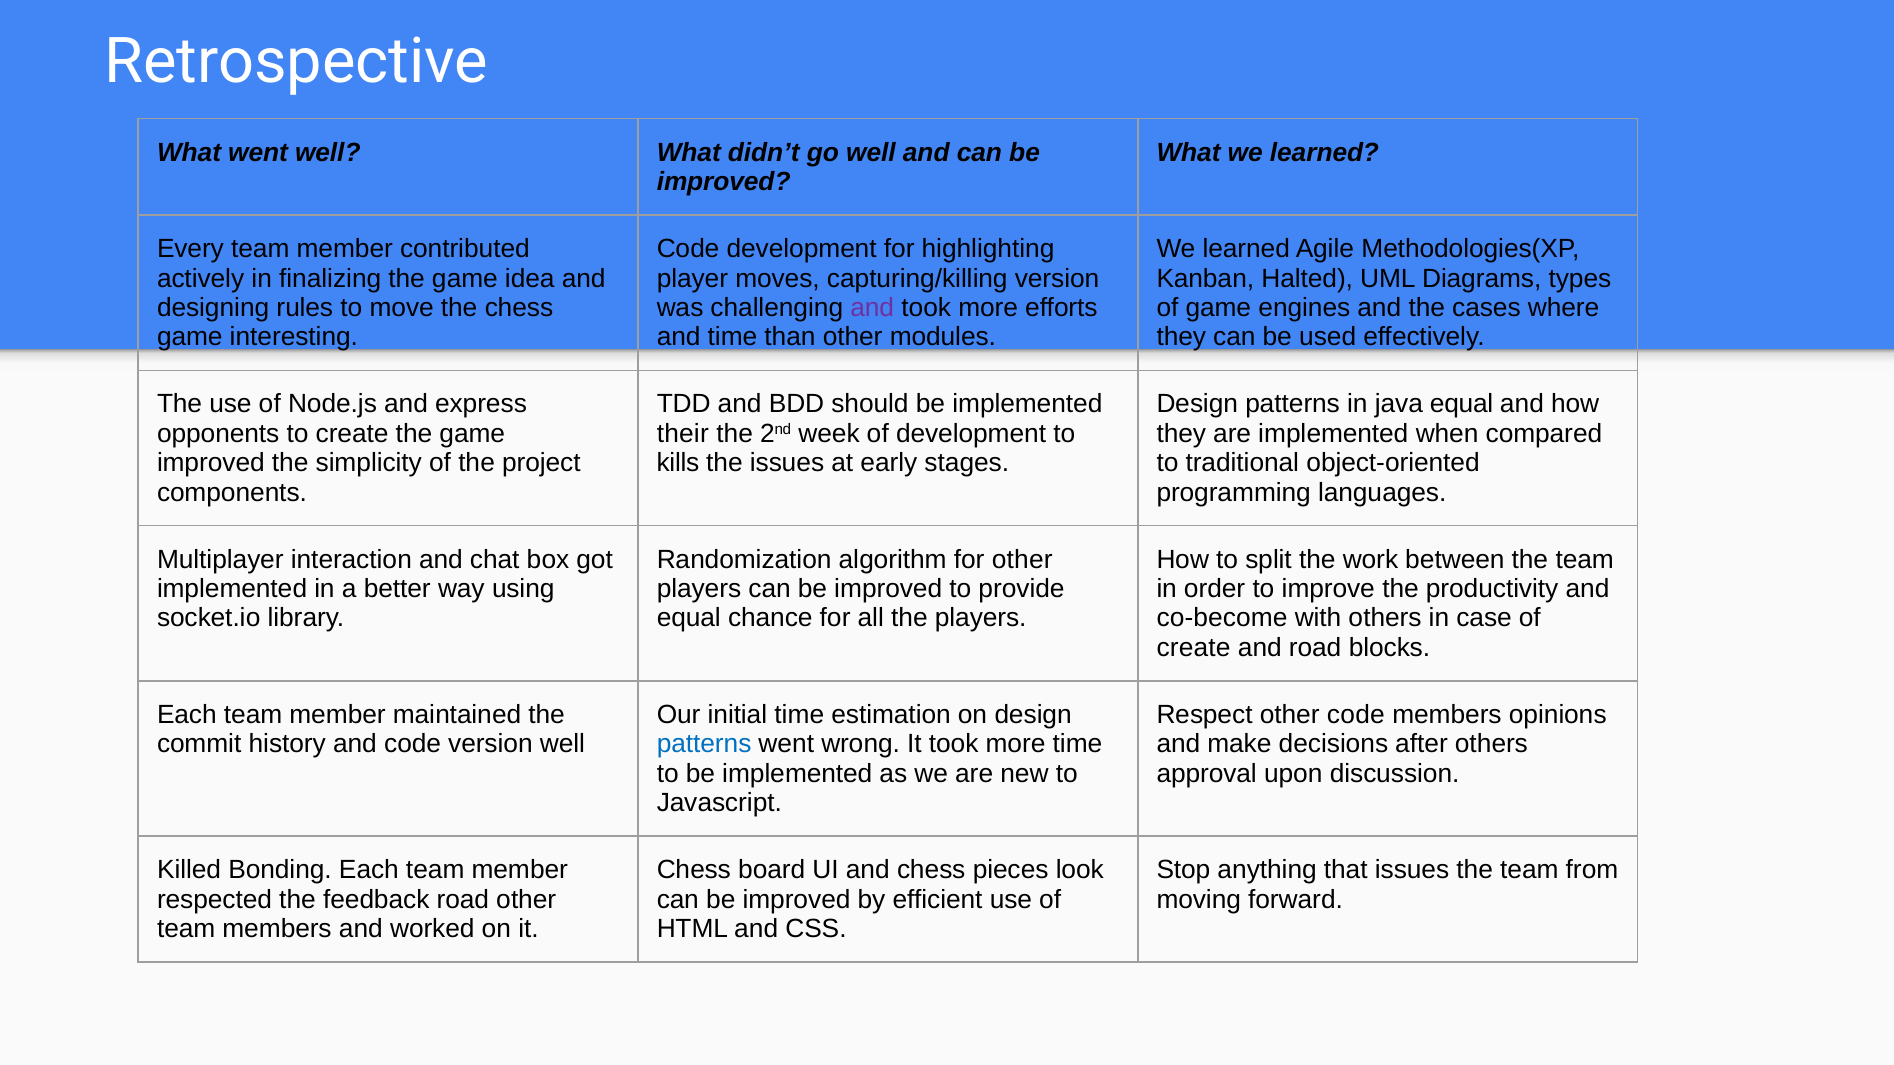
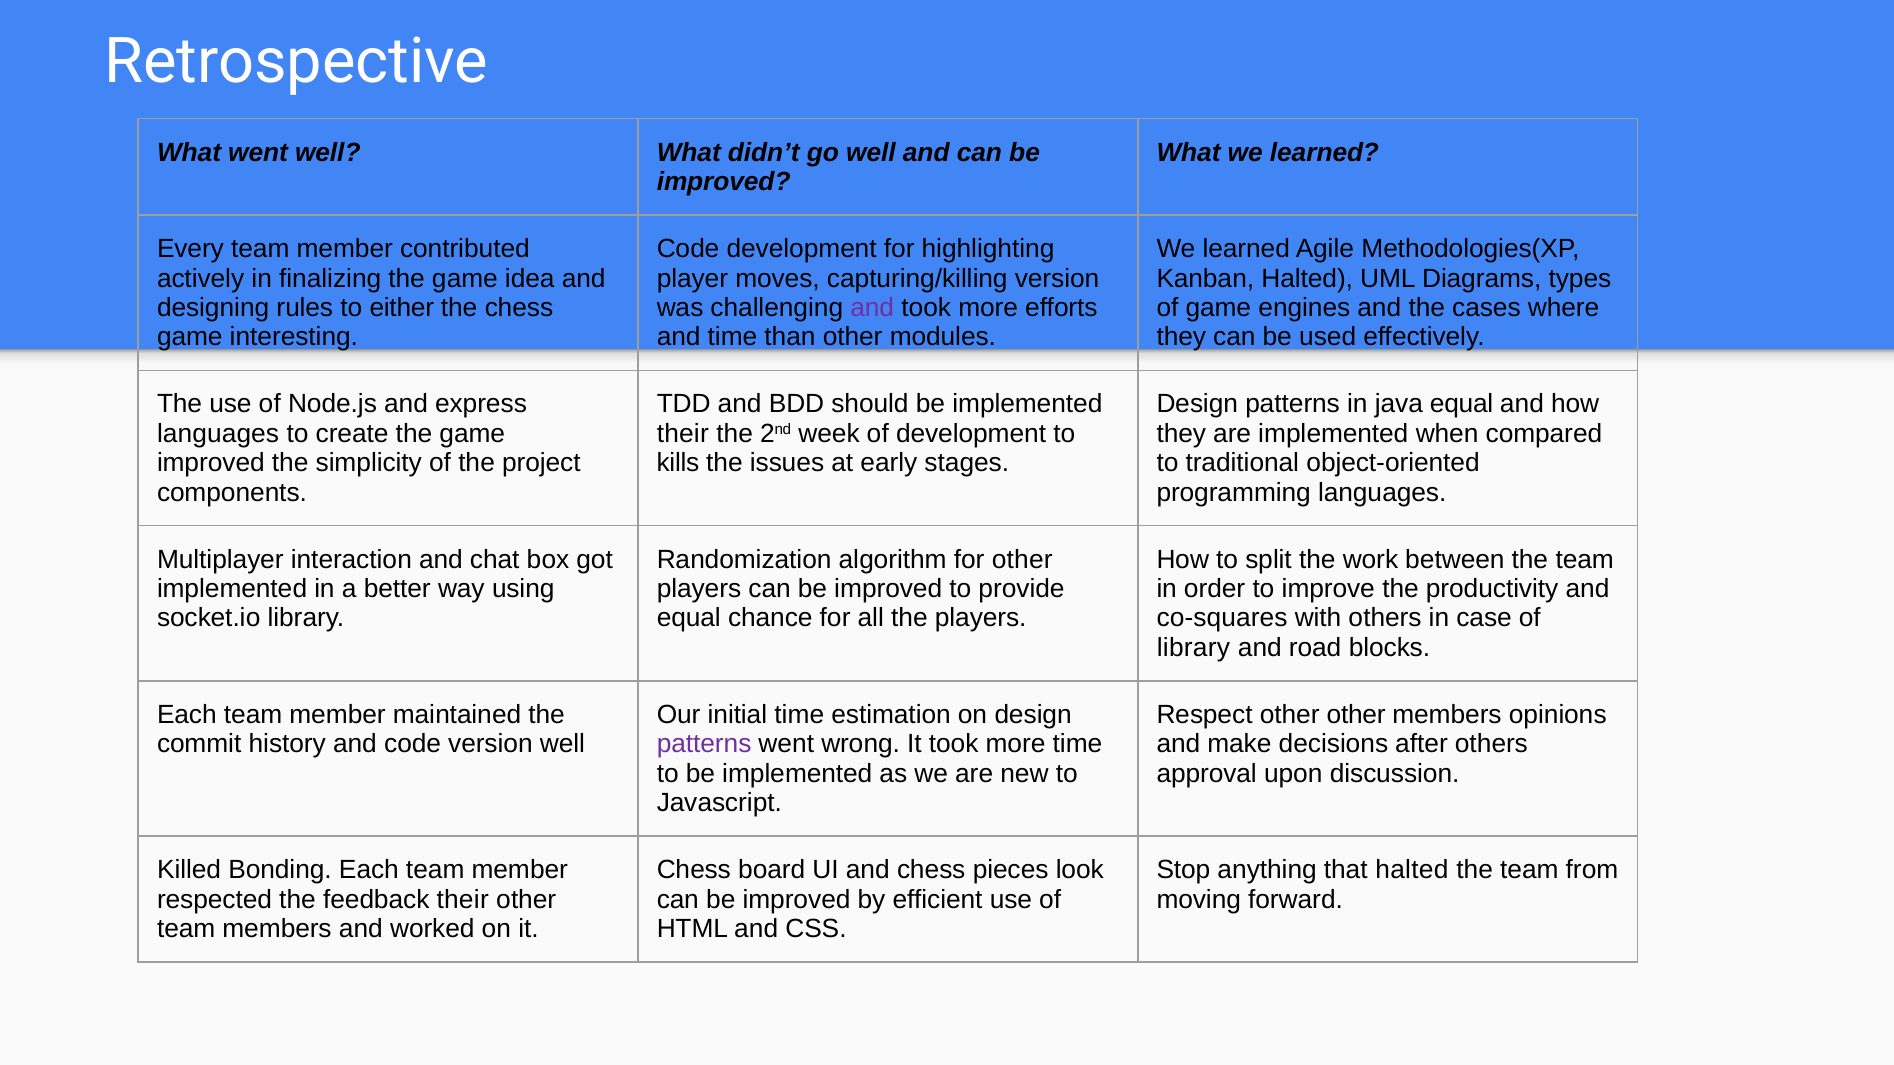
move: move -> either (402, 308)
opponents: opponents -> languages (218, 434)
co-become: co-become -> co-squares (1222, 618)
create: create -> library (1193, 648)
other code: code -> other (1356, 715)
patterns colour: blue -> purple (704, 744)
that issues: issues -> halted (1412, 870)
feedback road: road -> their (463, 900)
